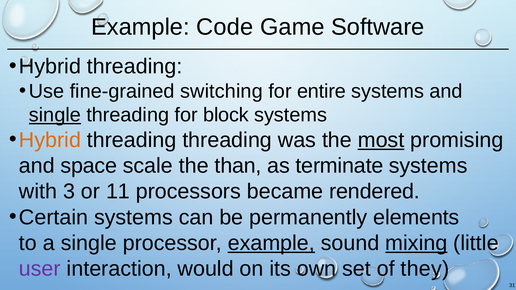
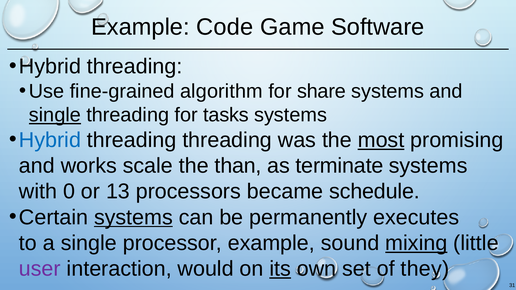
switching: switching -> algorithm (221, 91)
entire: entire -> share (322, 91)
block: block -> tasks (226, 115)
Hybrid colour: orange -> blue (50, 140)
space: space -> works (89, 166)
3: 3 -> 0 (69, 192)
11: 11 -> 13 (118, 192)
rendered: rendered -> schedule (375, 192)
systems underline: none -> present (133, 217)
elements: elements -> executes (416, 217)
example underline: present -> none (271, 243)
its underline: none -> present (280, 269)
